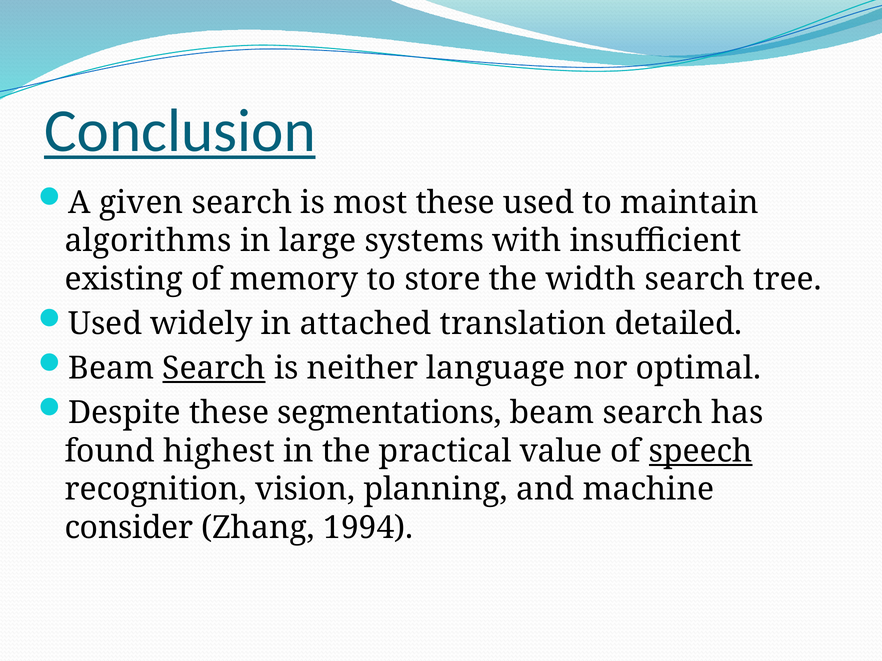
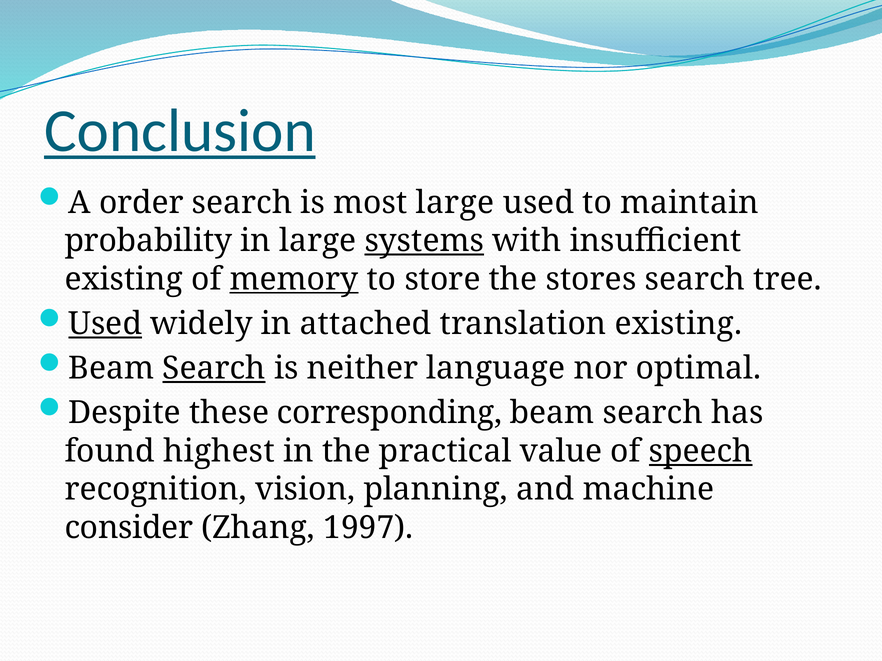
given: given -> order (141, 203)
most these: these -> large (455, 203)
algorithms: algorithms -> probability (148, 241)
systems underline: none -> present (424, 241)
memory underline: none -> present (294, 279)
width: width -> stores (591, 279)
Used underline: none -> present (105, 324)
translation detailed: detailed -> existing (678, 324)
segmentations: segmentations -> corresponding (390, 413)
1994: 1994 -> 1997 (368, 528)
